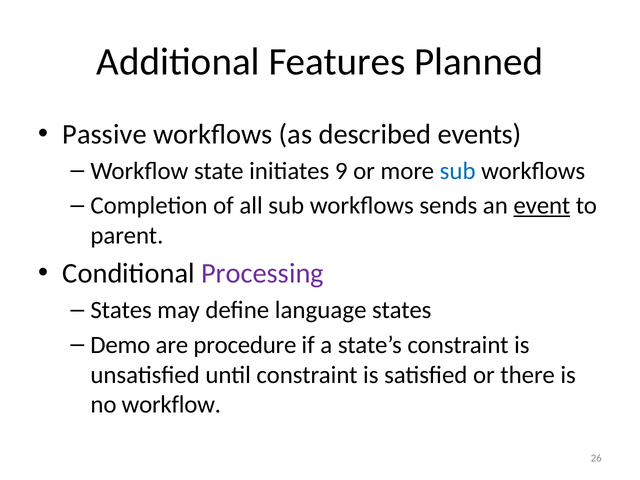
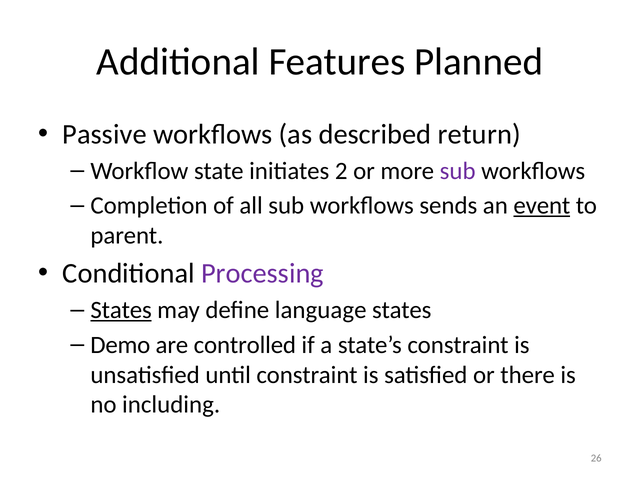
events: events -> return (479, 134)
9: 9 -> 2 (341, 171)
sub colour: blue -> purple (458, 171)
States underline: none -> present (121, 310)
procedure: procedure -> controlled (245, 345)
no workflow: workflow -> including (171, 405)
